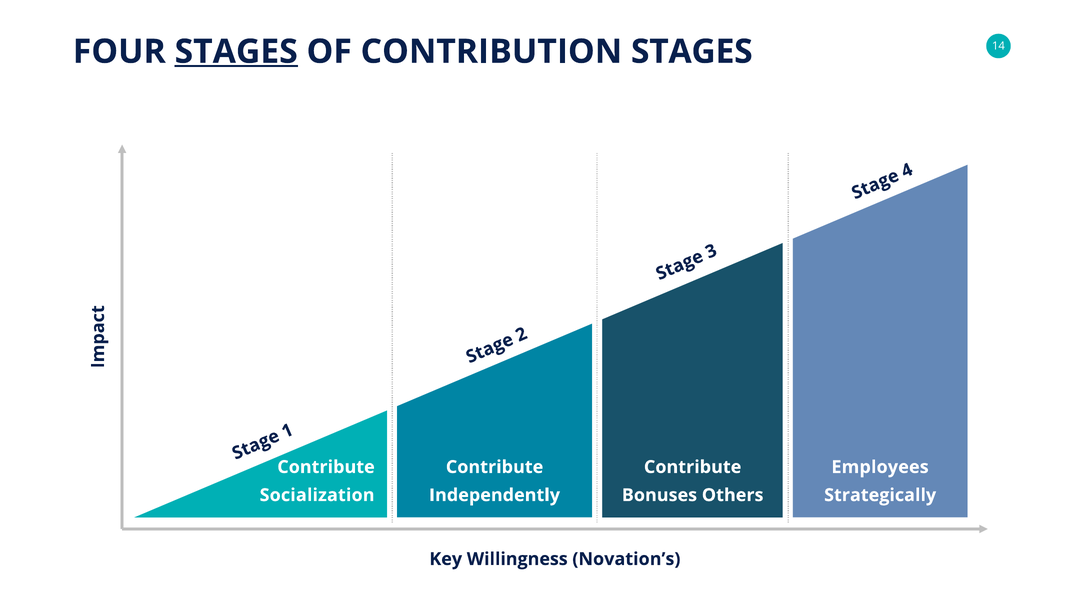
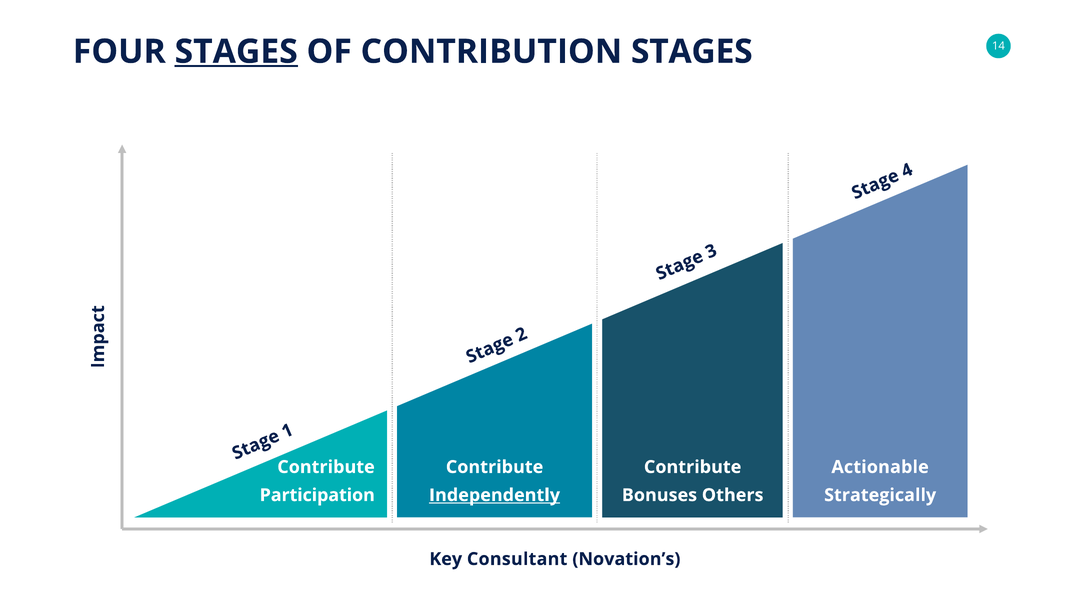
Employees: Employees -> Actionable (880, 467)
Socialization: Socialization -> Participation (317, 495)
Independently underline: none -> present (495, 495)
Willingness: Willingness -> Consultant (517, 559)
